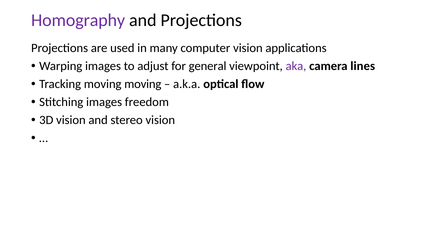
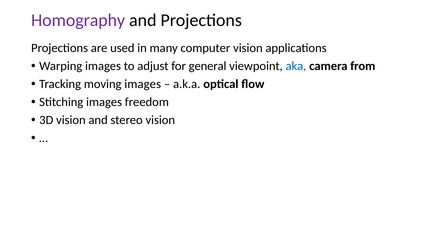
aka colour: purple -> blue (296, 66)
lines: lines -> from (363, 66)
moving moving: moving -> images (143, 84)
